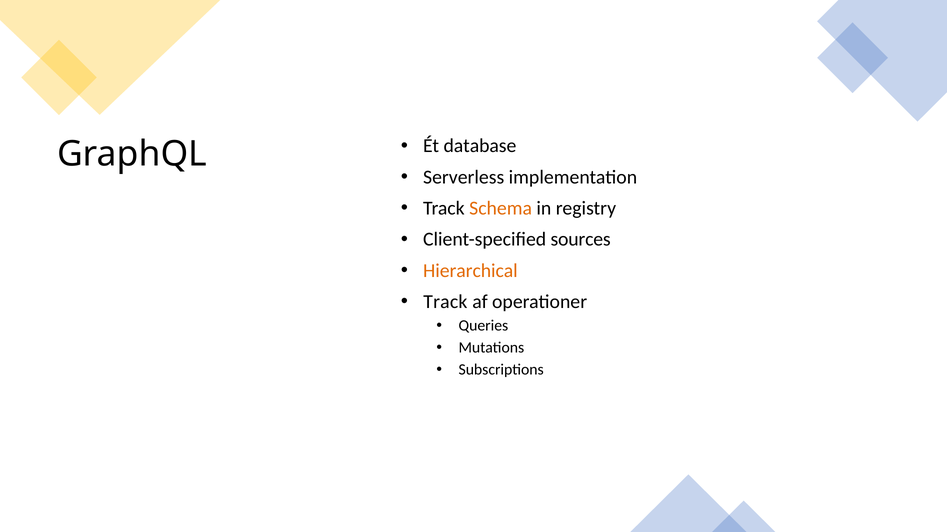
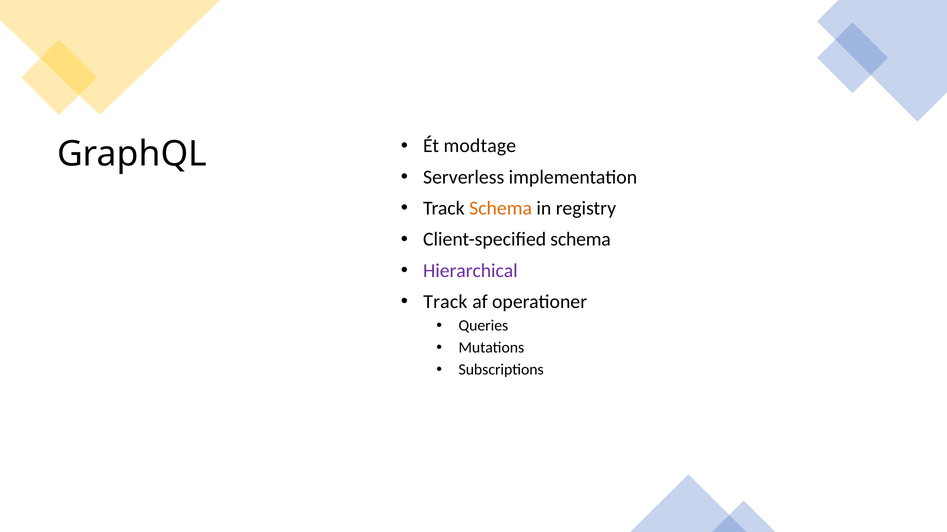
database: database -> modtage (480, 146)
Client-specified sources: sources -> schema (581, 240)
Hierarchical colour: orange -> purple (470, 271)
